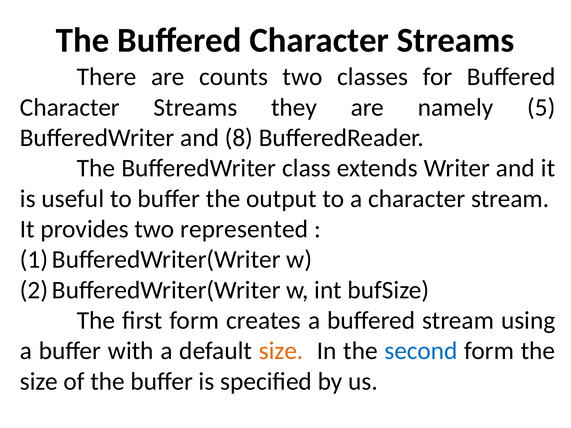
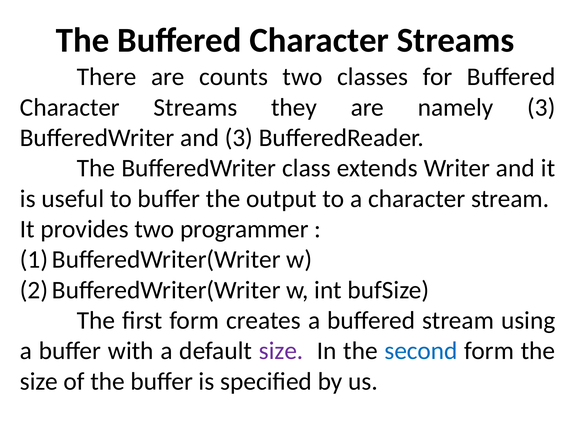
namely 5: 5 -> 3 (541, 107)
and 8: 8 -> 3 (239, 138)
represented: represented -> programmer (244, 229)
size colour: orange -> purple (281, 351)
